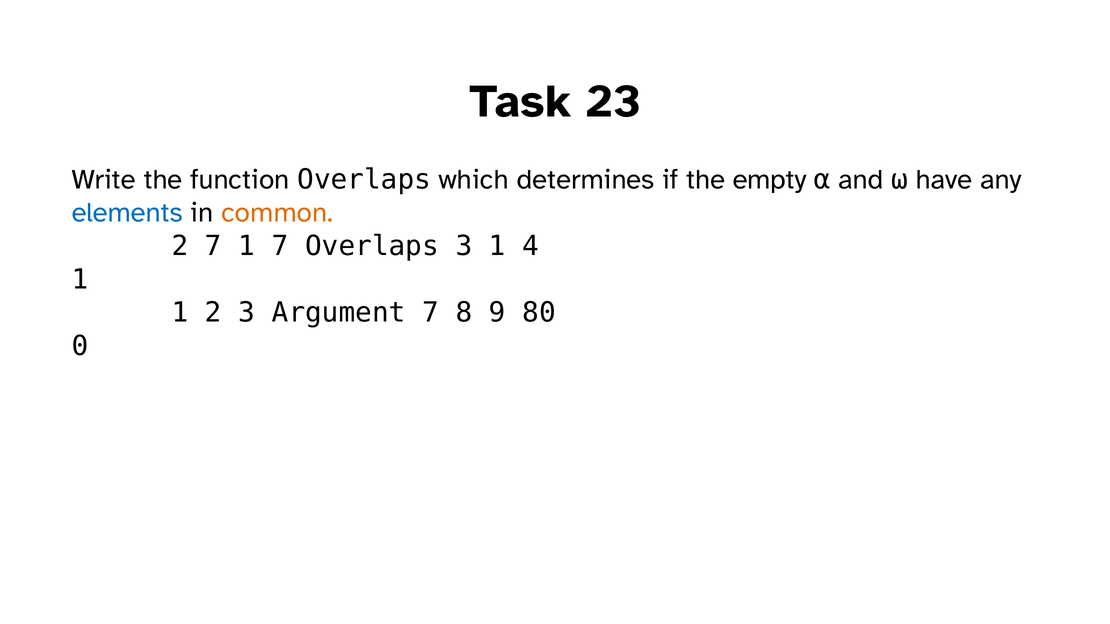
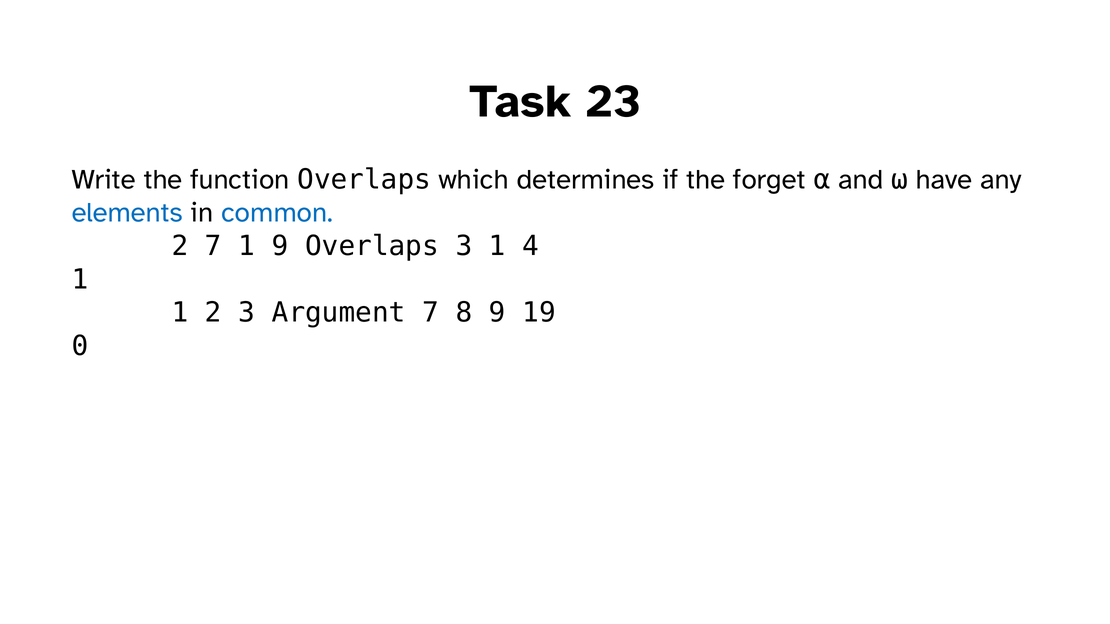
empty: empty -> forget (769, 180)
common colour: orange -> blue (277, 213)
1 7: 7 -> 9 (280, 246)
80: 80 -> 19 (539, 313)
